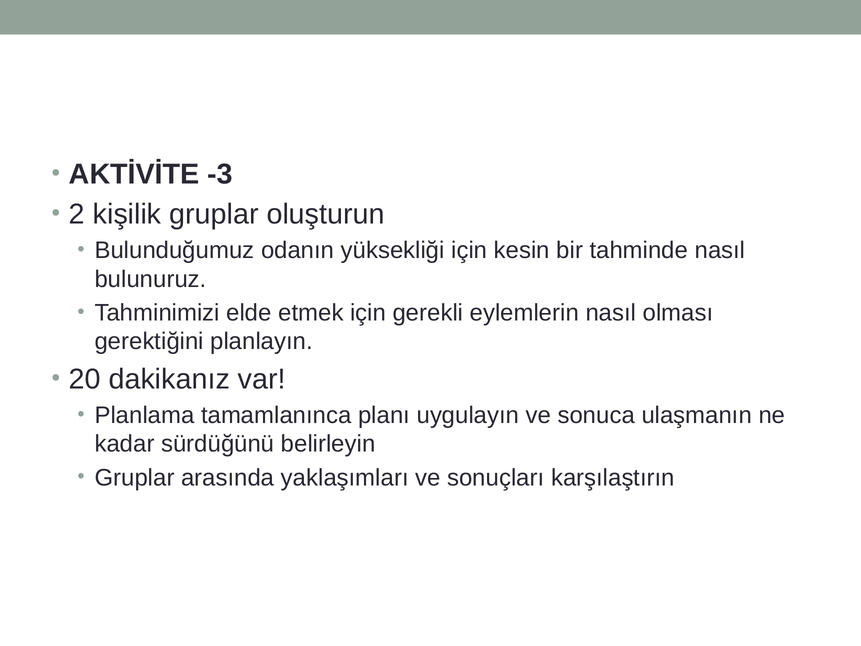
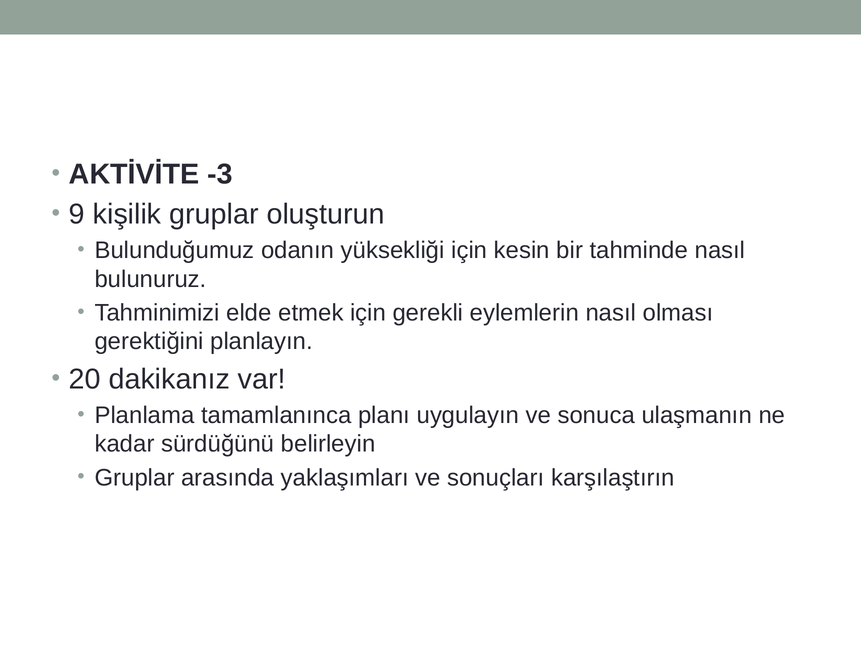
2: 2 -> 9 (77, 214)
